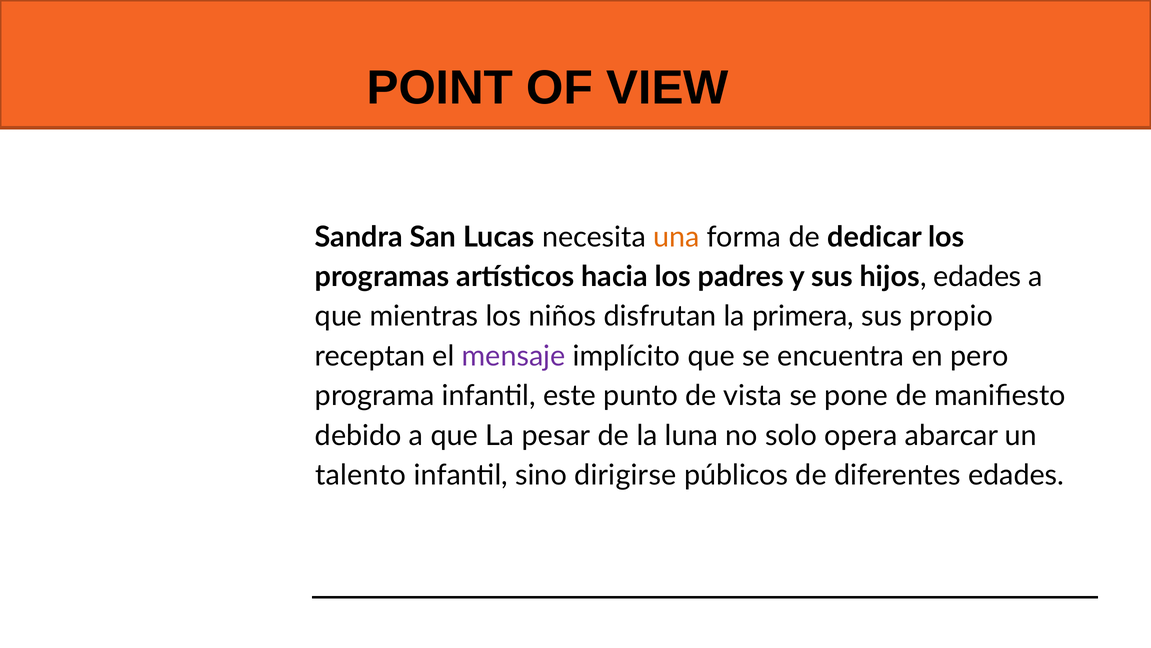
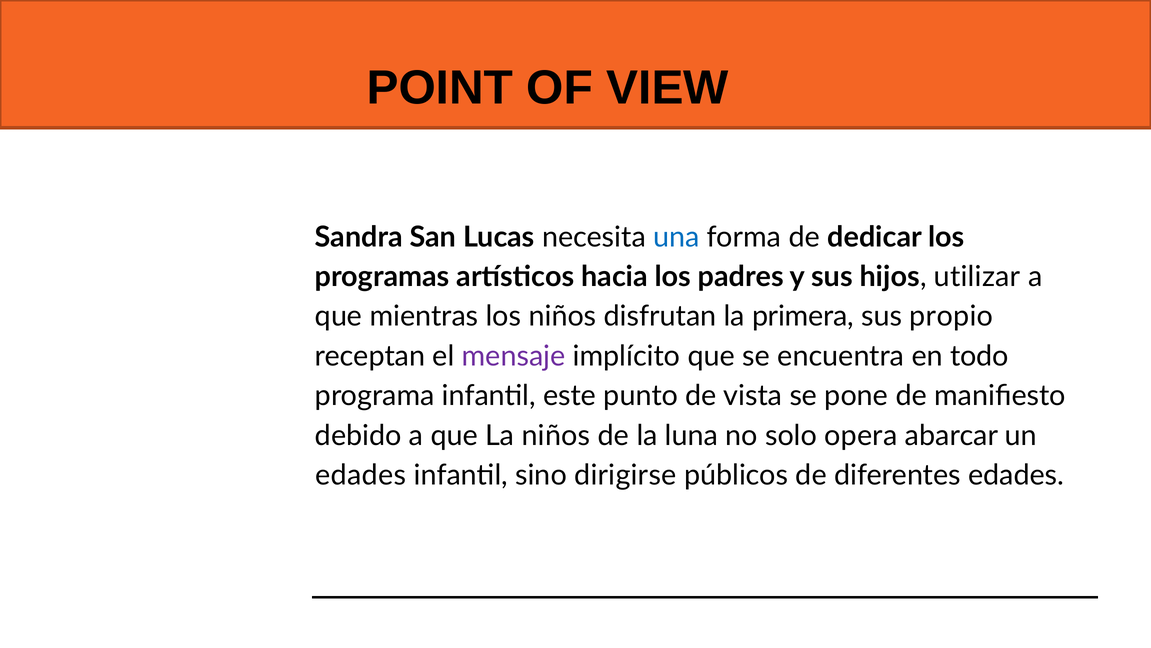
una colour: orange -> blue (676, 237)
hijos edades: edades -> utilizar (977, 277)
pero: pero -> todo (979, 356)
La pesar: pesar -> niños (556, 435)
talento: talento -> edades (361, 475)
